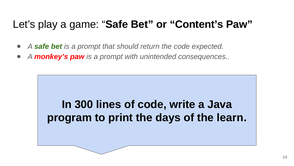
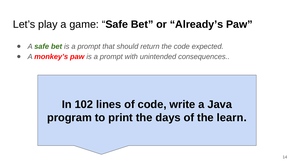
Content’s: Content’s -> Already’s (196, 24)
300: 300 -> 102 (84, 104)
